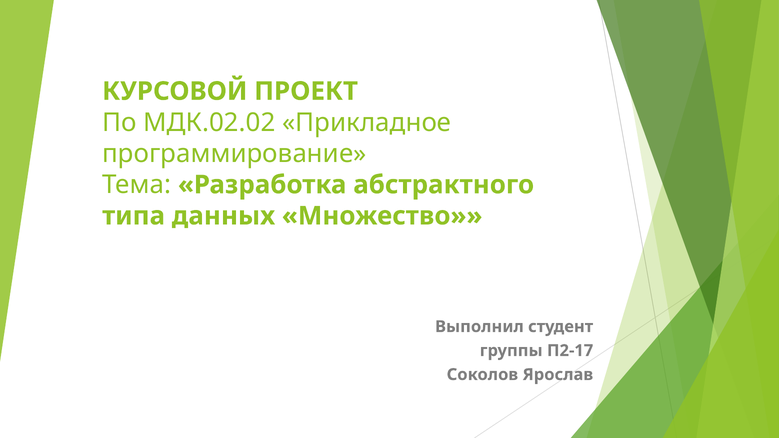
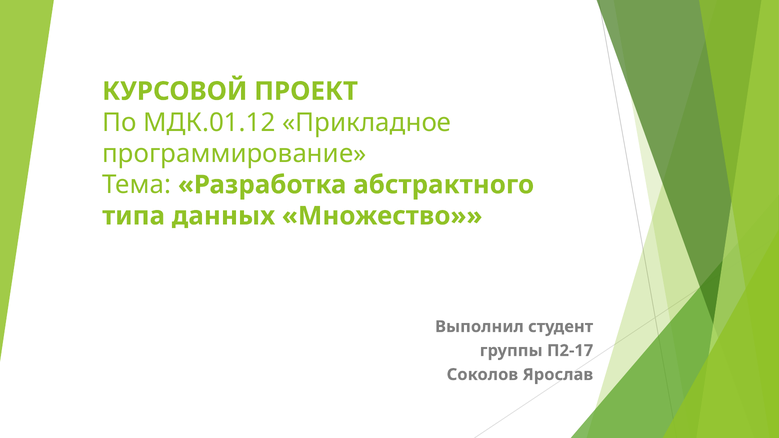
МДК.02.02: МДК.02.02 -> МДК.01.12 (209, 122)
